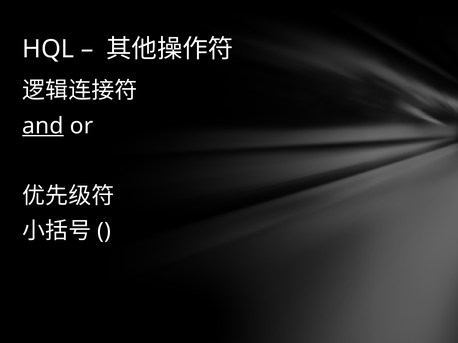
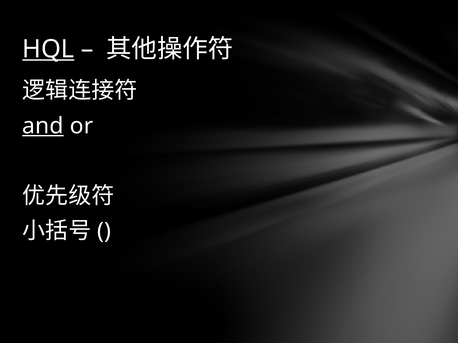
HQL underline: none -> present (48, 49)
